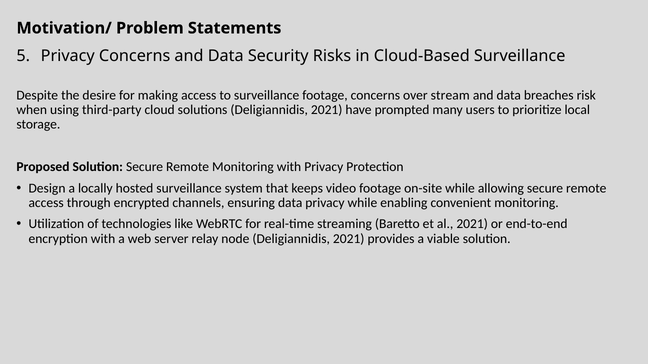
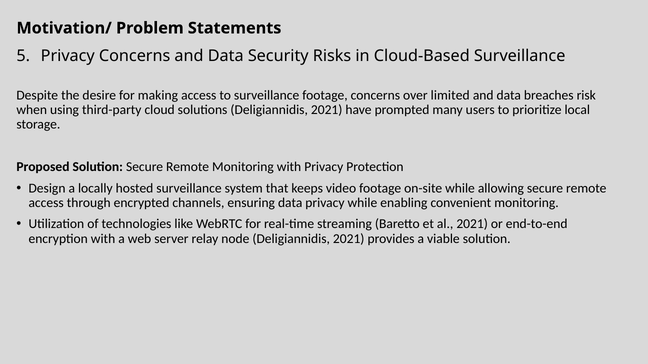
stream: stream -> limited (450, 95)
